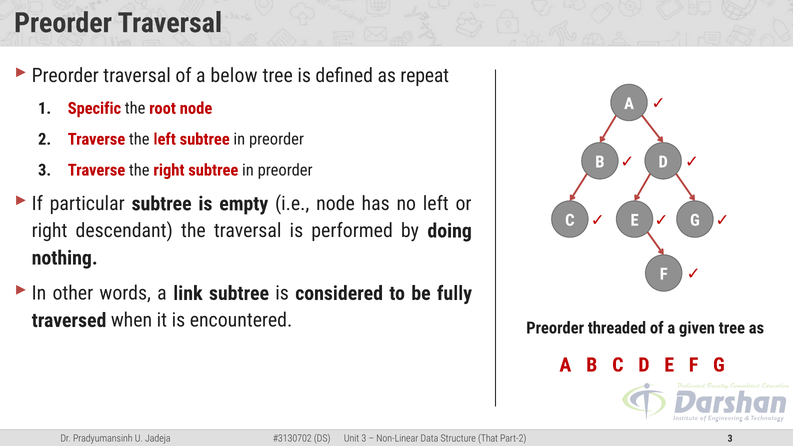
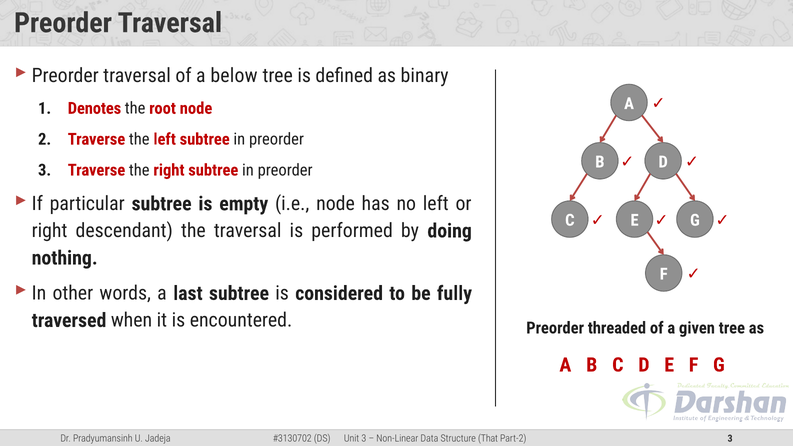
repeat: repeat -> binary (425, 76)
Specific: Specific -> Denotes (94, 108)
link: link -> last (188, 293)
